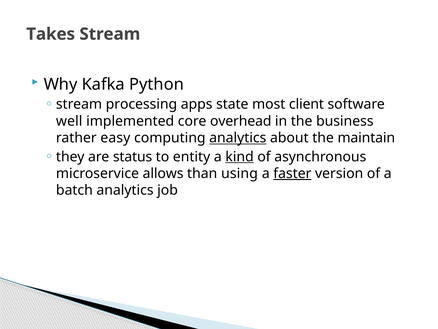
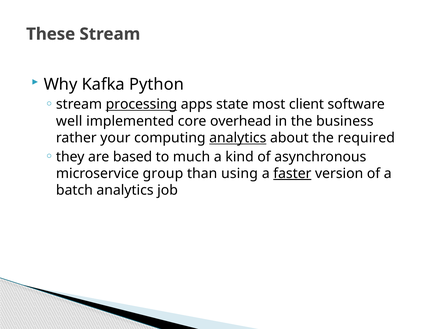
Takes: Takes -> These (51, 34)
processing underline: none -> present (141, 104)
easy: easy -> your (115, 138)
maintain: maintain -> required (366, 138)
status: status -> based (133, 156)
entity: entity -> much (192, 156)
kind underline: present -> none (240, 156)
allows: allows -> group (163, 173)
